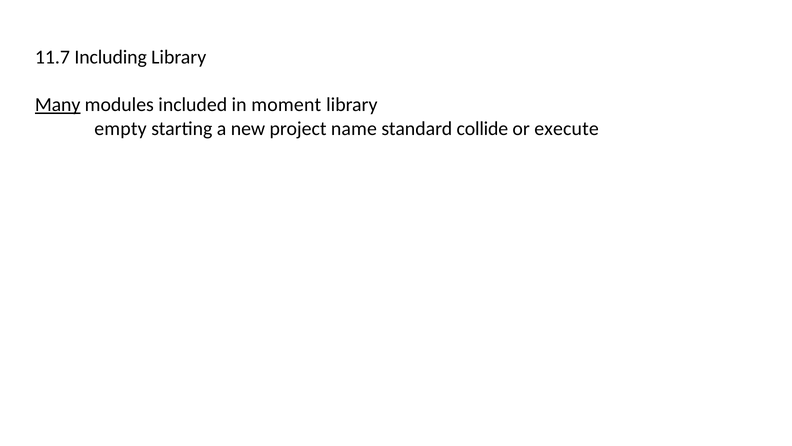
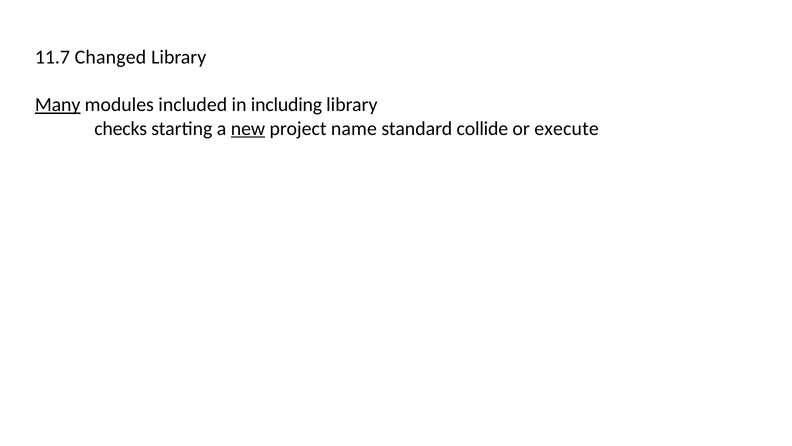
Including: Including -> Changed (110, 57)
moment: moment -> including (286, 105)
empty: empty -> checks (121, 128)
new underline: none -> present (248, 128)
